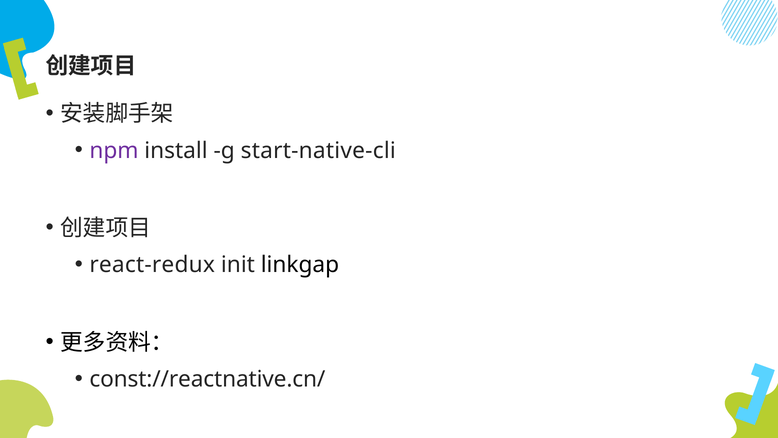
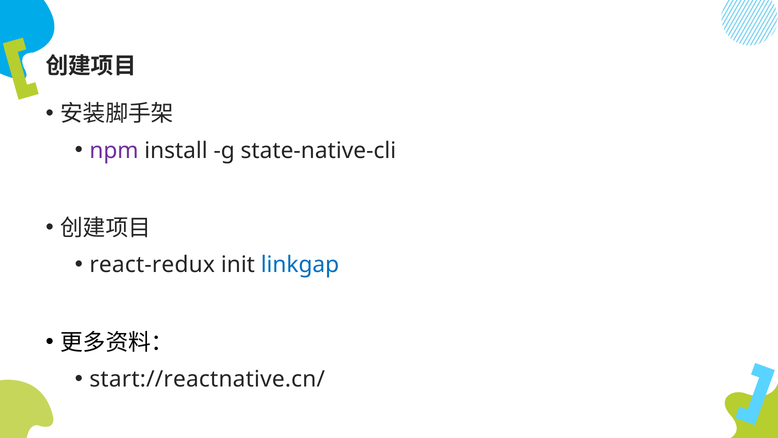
start-native-cli: start-native-cli -> state-native-cli (318, 150)
linkgap colour: black -> blue (300, 265)
const://reactnative.cn/: const://reactnative.cn/ -> start://reactnative.cn/ (207, 379)
